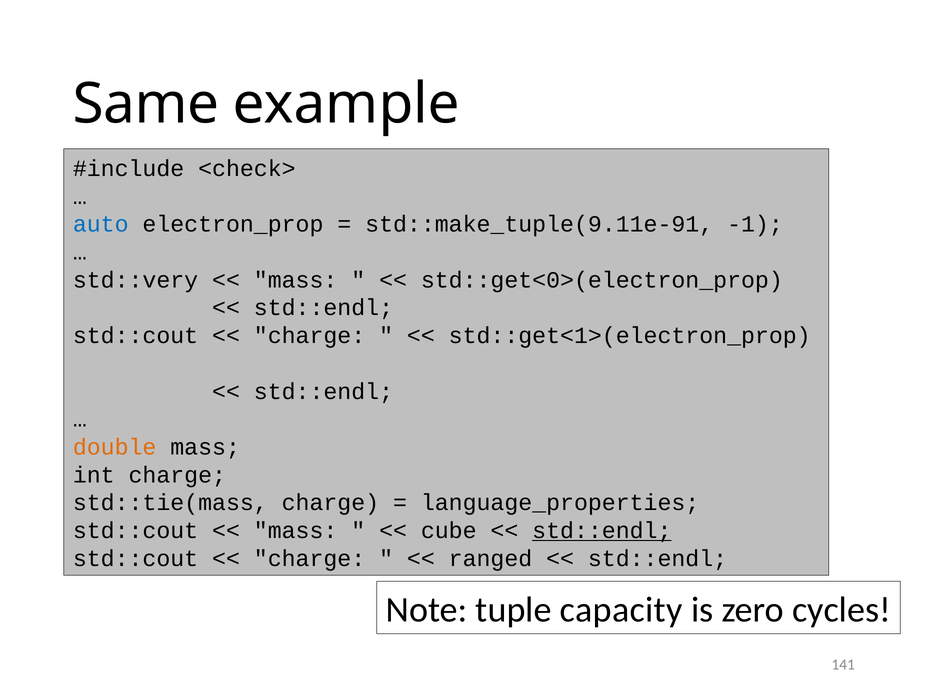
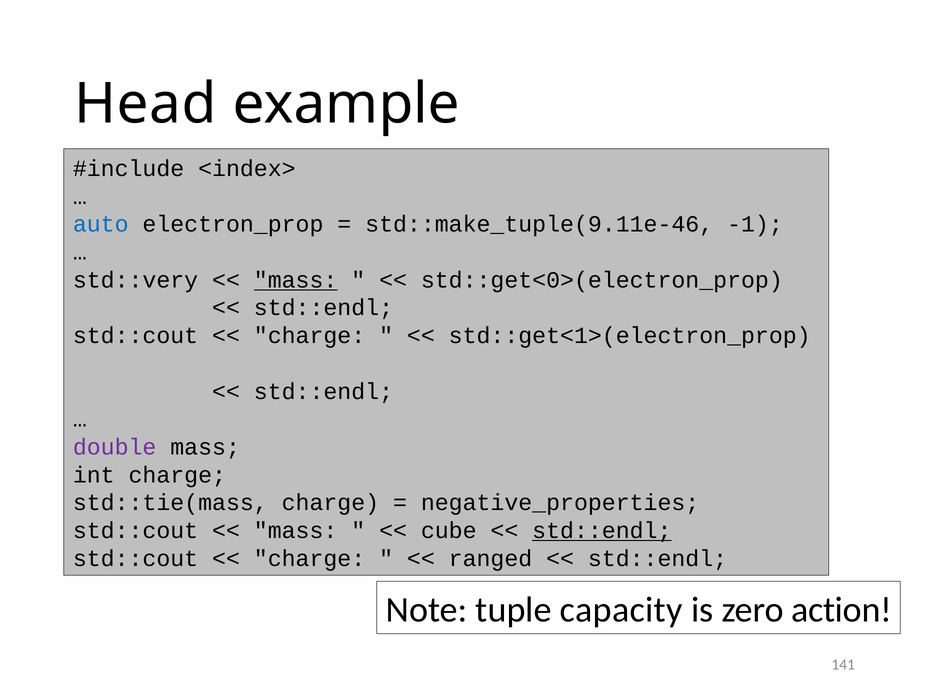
Same: Same -> Head (145, 104)
<check>: <check> -> <index> (247, 169)
std::make_tuple(9.11e-91: std::make_tuple(9.11e-91 -> std::make_tuple(9.11e-46 (539, 224)
mass underline: none -> present (296, 280)
double colour: orange -> purple (115, 447)
language_properties: language_properties -> negative_properties (560, 503)
cycles: cycles -> action (842, 610)
